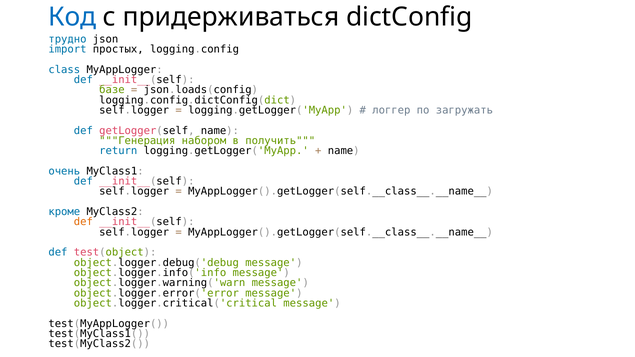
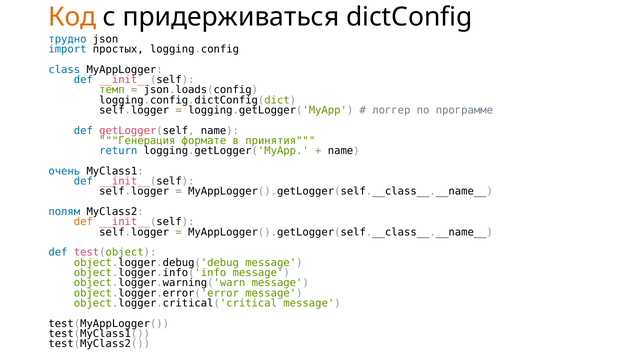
Код colour: blue -> orange (72, 17)
базе: базе -> темп (112, 90)
загружать: загружать -> программе (464, 110)
набором: набором -> формате (204, 141)
получить: получить -> принятия (280, 141)
кроме: кроме -> полям (64, 212)
